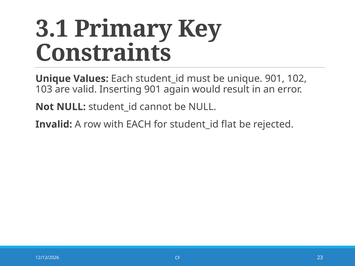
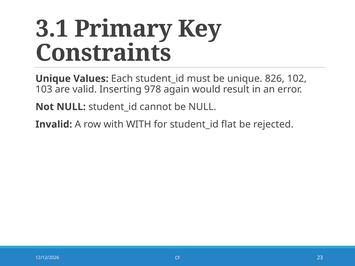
unique 901: 901 -> 826 (275, 79)
Inserting 901: 901 -> 978 (153, 89)
with EACH: EACH -> WITH (139, 124)
